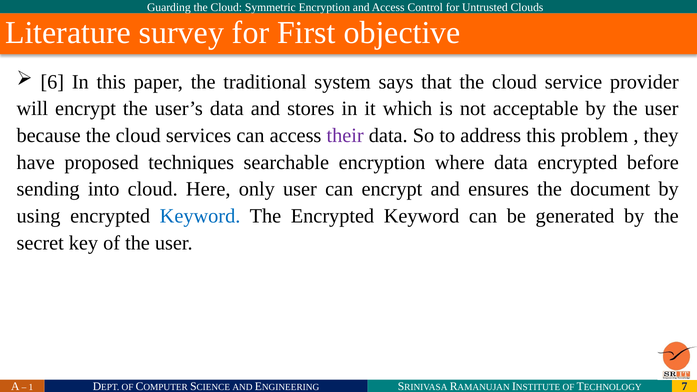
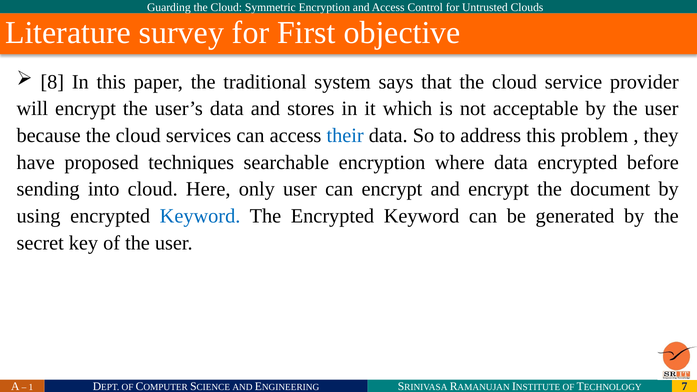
6: 6 -> 8 (52, 82)
their colour: purple -> blue (345, 136)
and ensures: ensures -> encrypt (499, 189)
